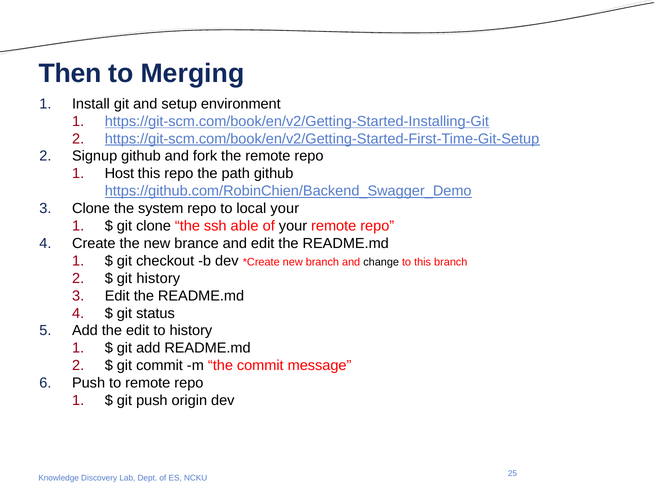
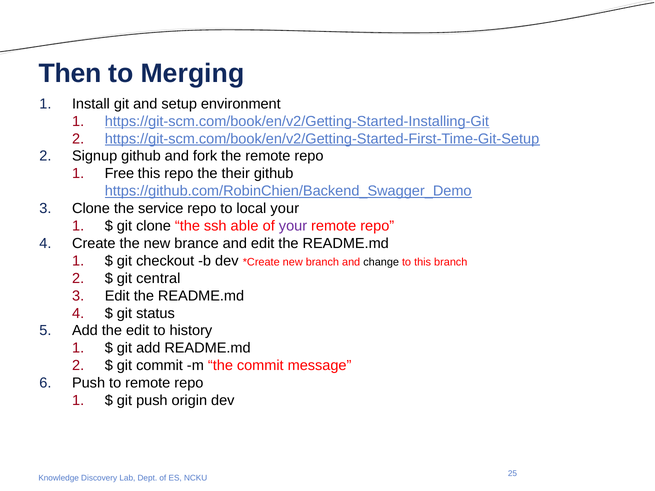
Host: Host -> Free (119, 174)
path: path -> their (236, 174)
system: system -> service (161, 209)
your colour: black -> purple (293, 226)
git history: history -> central (158, 278)
